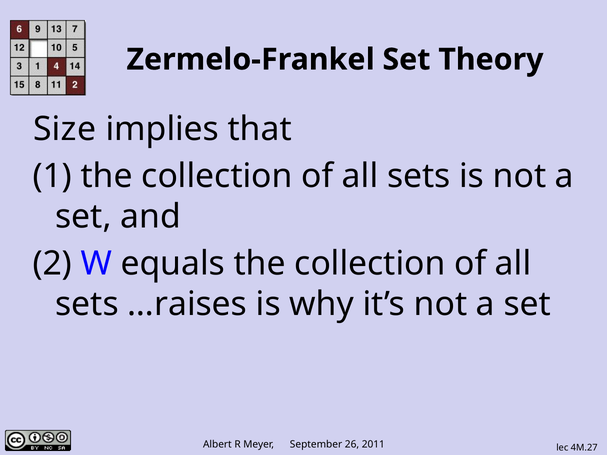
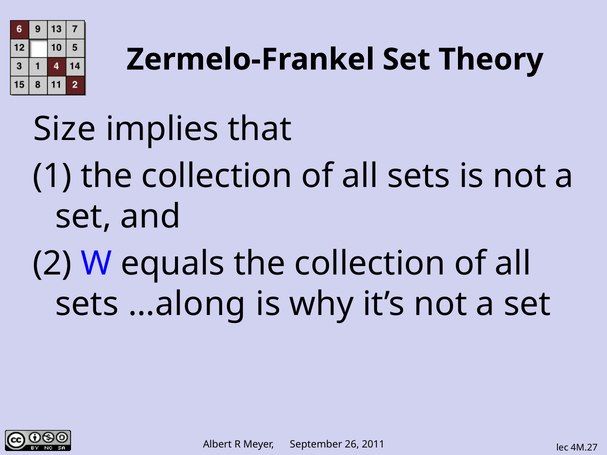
…raises: …raises -> …along (187, 304)
